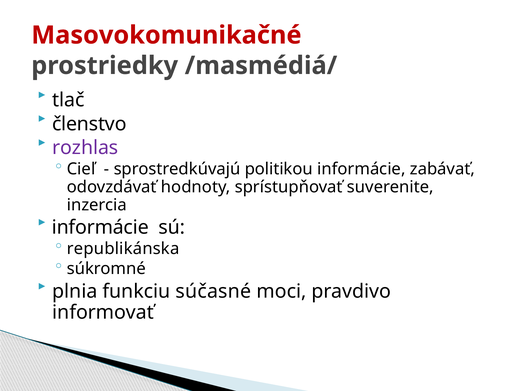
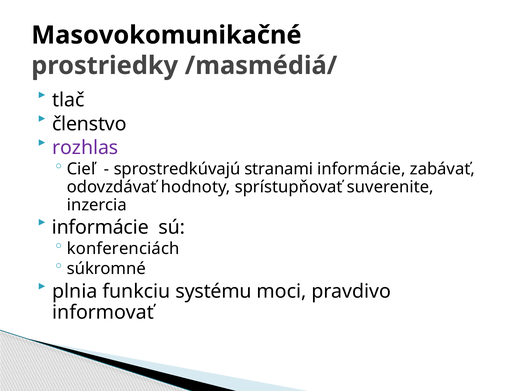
Masovokomunikačné colour: red -> black (166, 35)
politikou: politikou -> stranami (279, 169)
republikánska: republikánska -> konferenciách (123, 249)
súčasné: súčasné -> systému (214, 292)
